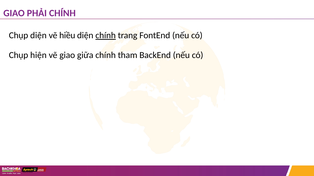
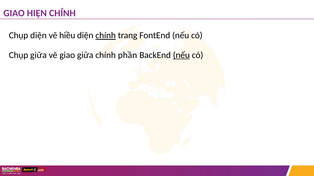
PHẢI: PHẢI -> HIỆN (37, 13)
Chụp hiện: hiện -> giữa (38, 55)
tham: tham -> phần (128, 55)
nếu underline: none -> present (181, 55)
